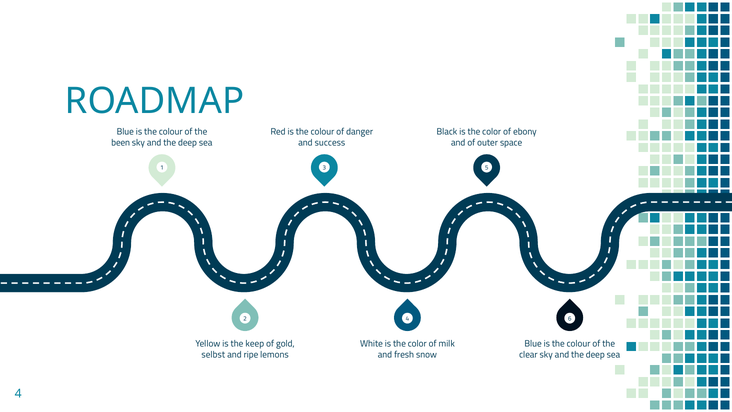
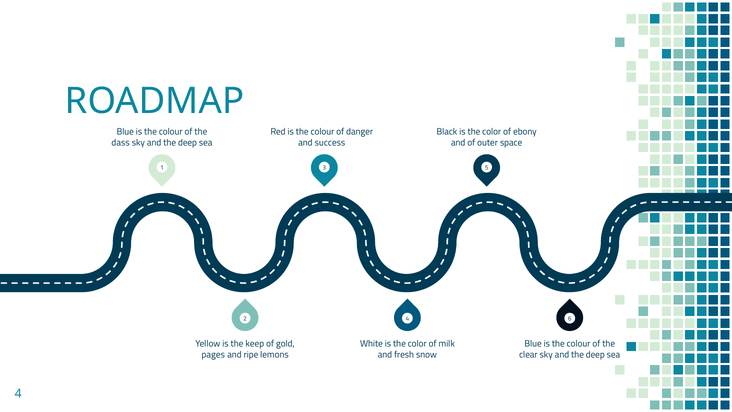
been: been -> dass (121, 143)
selbst: selbst -> pages (213, 355)
